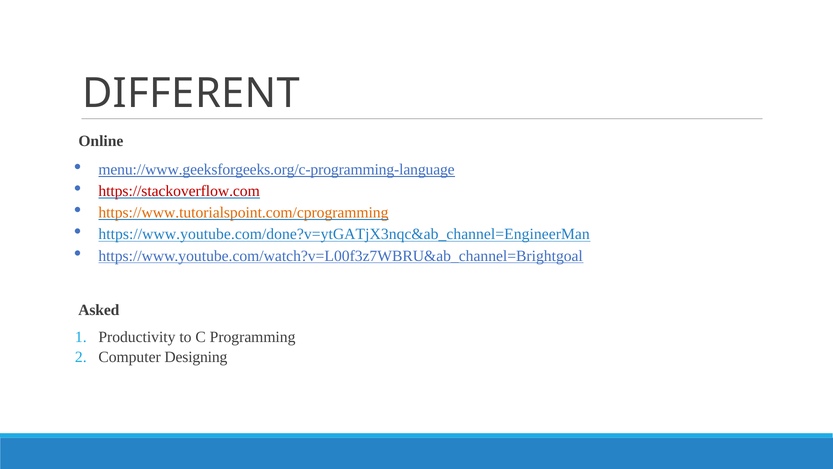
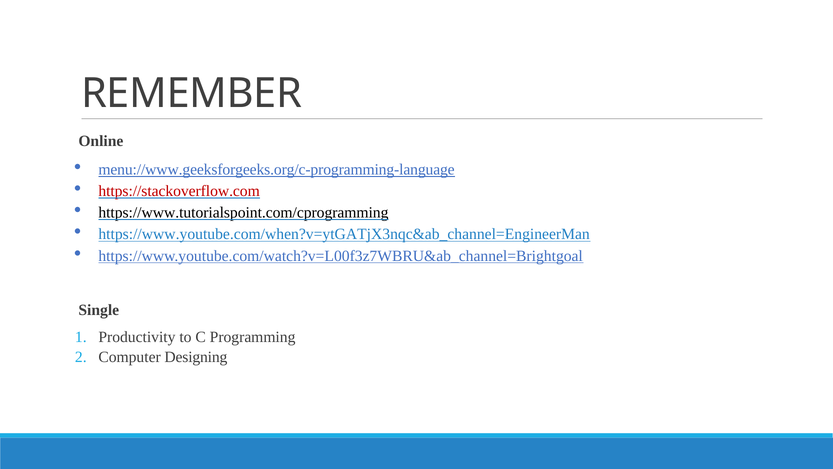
DIFFERENT: DIFFERENT -> REMEMBER (191, 93)
https://www.tutorialspoint.com/cprogramming colour: orange -> black (243, 213)
https://www.youtube.com/done?v=ytGATjX3nqc&ab_channel=EngineerMan: https://www.youtube.com/done?v=ytGATjX3nqc&ab_channel=EngineerMan -> https://www.youtube.com/when?v=ytGATjX3nqc&ab_channel=EngineerMan (344, 234)
Asked: Asked -> Single (99, 310)
